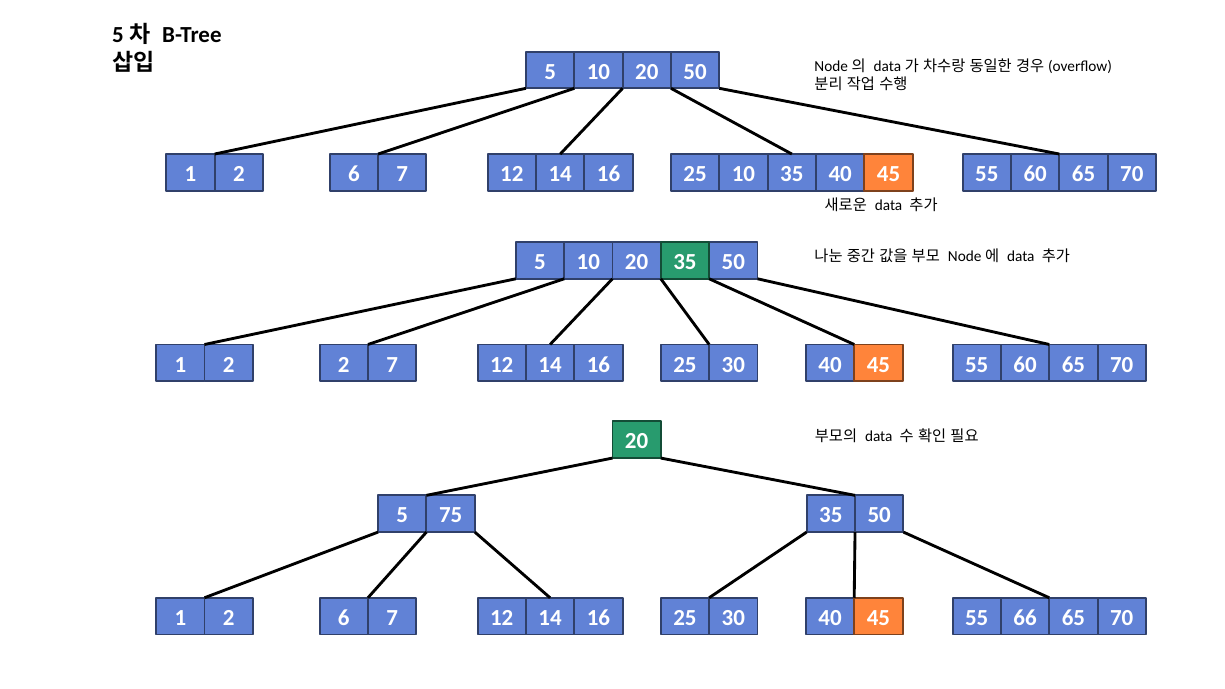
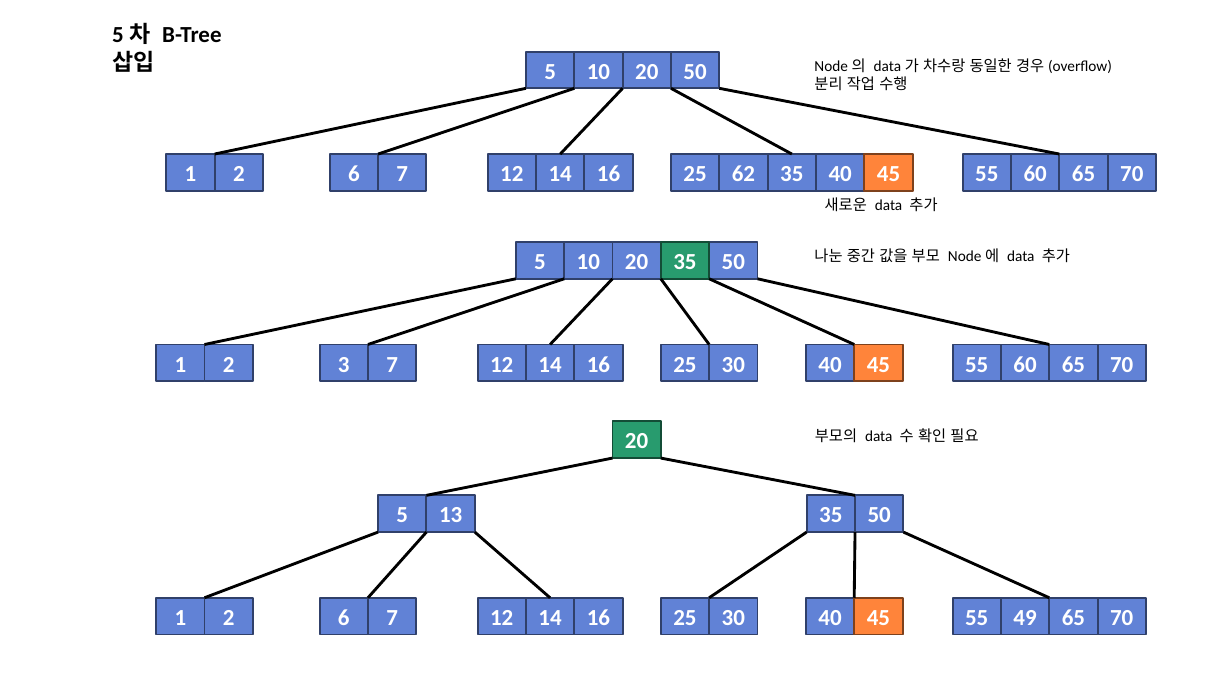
25 10: 10 -> 62 (743, 174)
2 2: 2 -> 3 (344, 364)
75: 75 -> 13 (451, 515)
66: 66 -> 49 (1025, 618)
